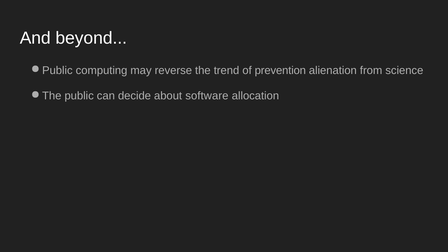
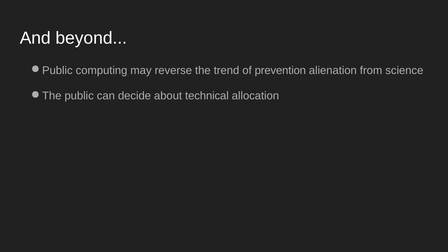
software: software -> technical (207, 96)
